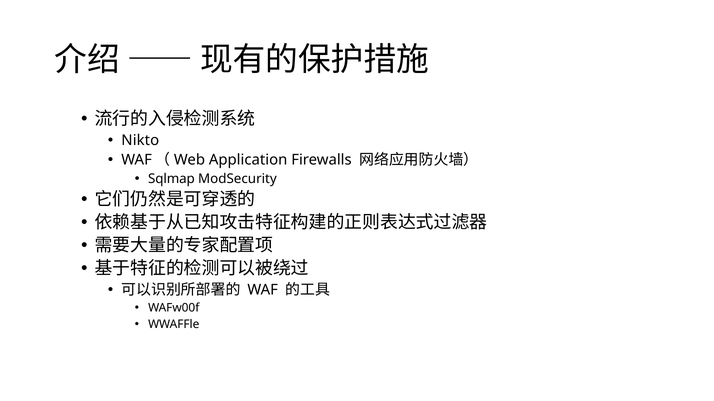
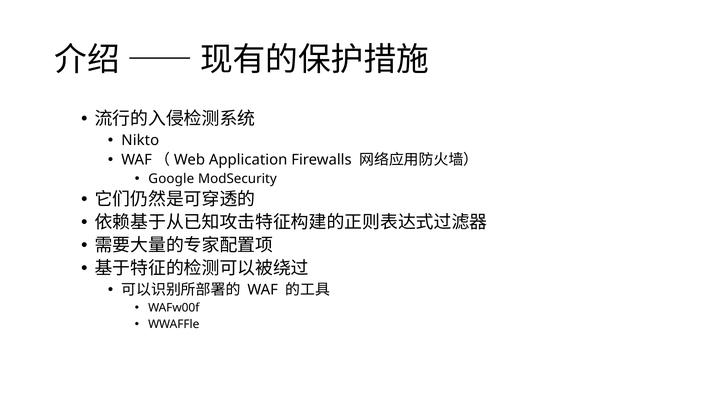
Sqlmap: Sqlmap -> Google (171, 179)
